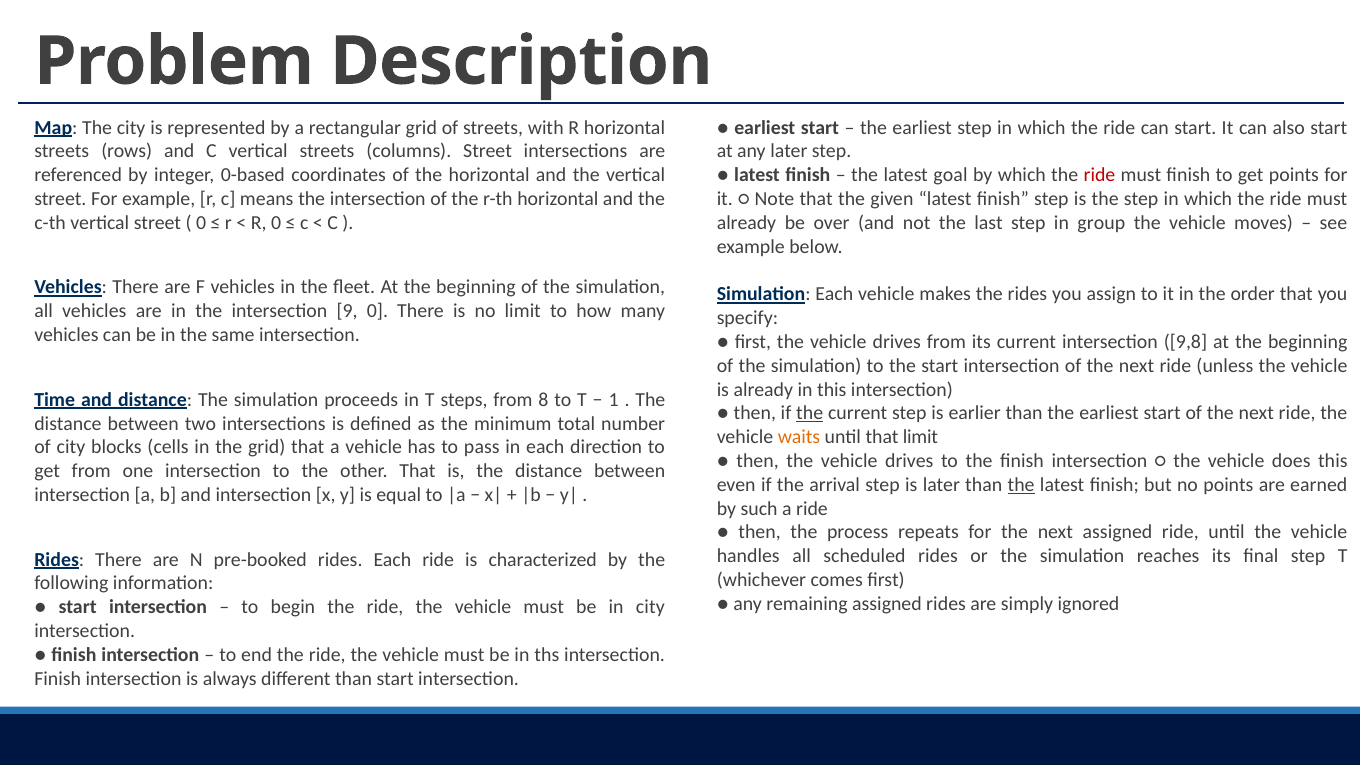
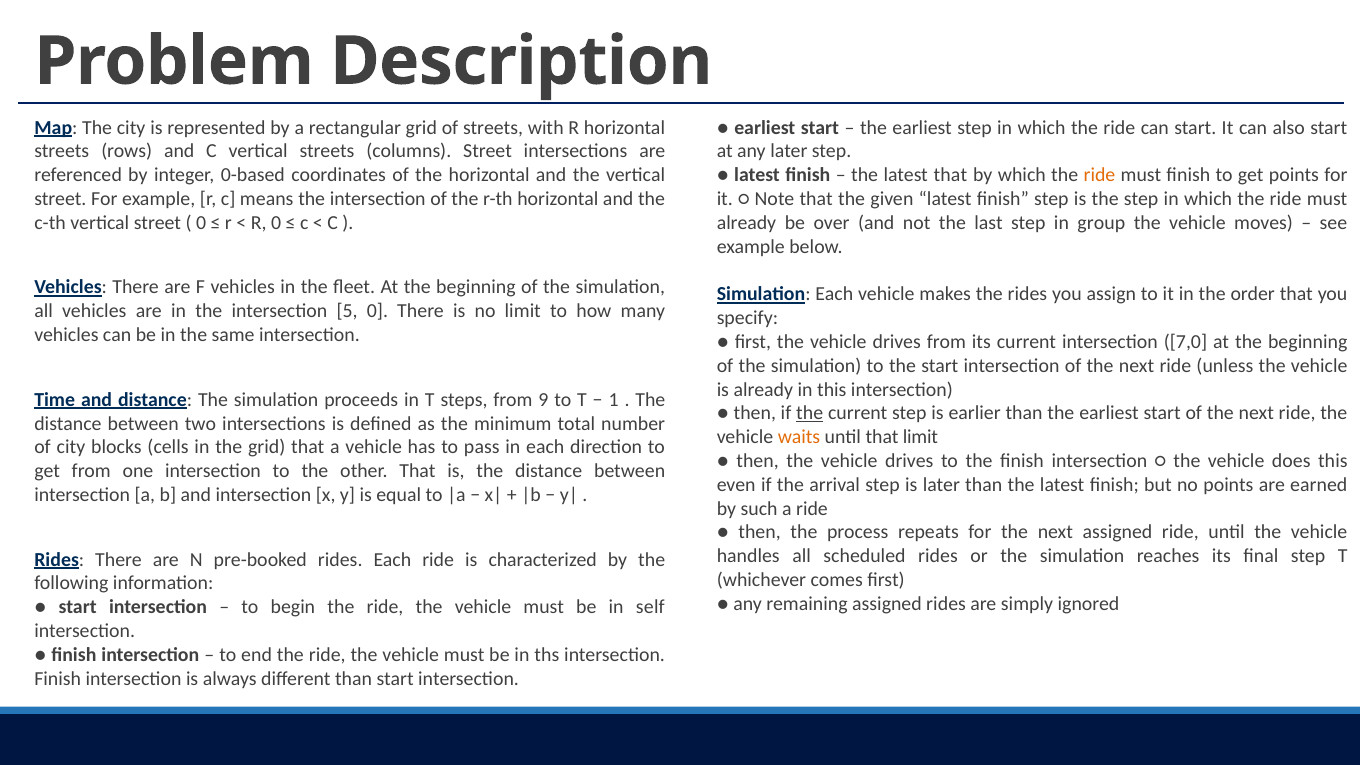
latest goal: goal -> that (950, 175)
ride colour: red -> orange (1099, 175)
9: 9 -> 5 (347, 311)
9,8: 9,8 -> 7,0 (1185, 342)
8: 8 -> 9 (543, 400)
the underline: present -> none (1021, 485)
in city: city -> self (650, 607)
